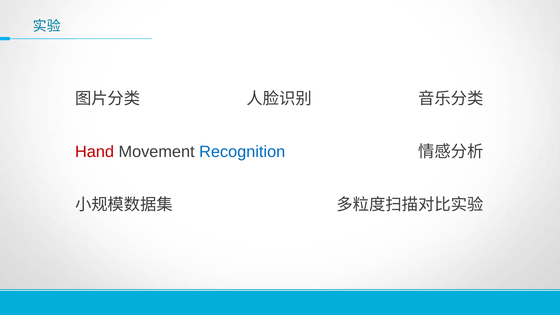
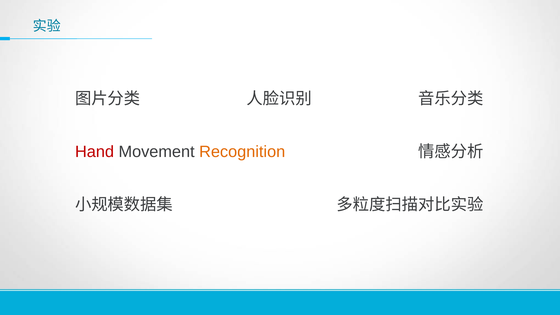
Recognition colour: blue -> orange (242, 152)
